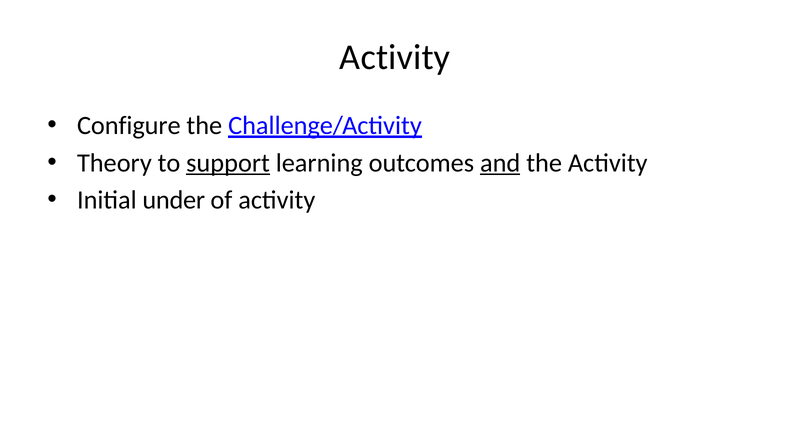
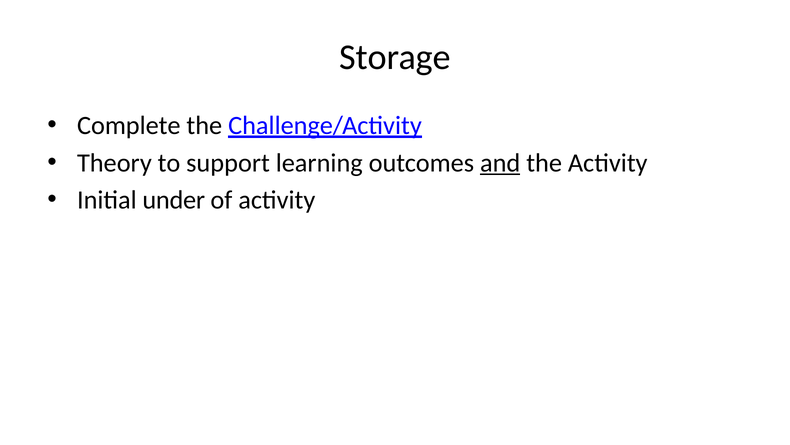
Activity: Activity -> Storage (395, 57)
Configure: Configure -> Complete (129, 125)
support underline: present -> none (228, 163)
